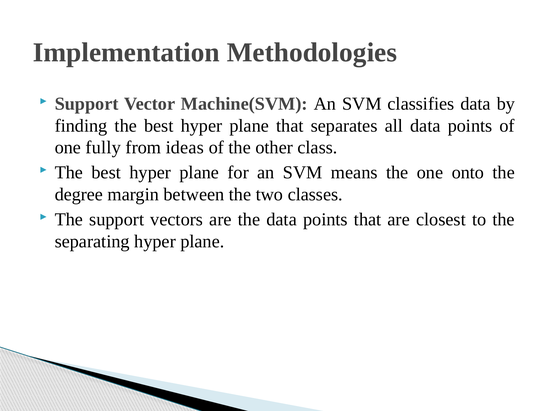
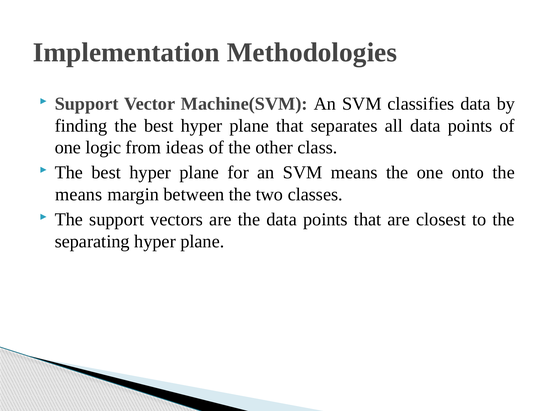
fully: fully -> logic (103, 148)
degree: degree -> means (79, 194)
